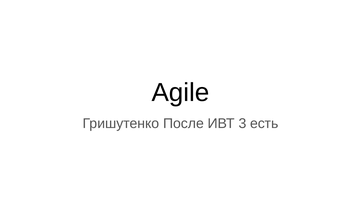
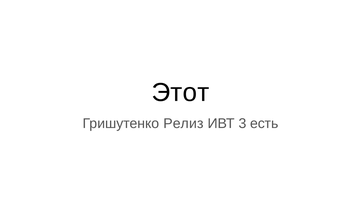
Agile: Agile -> Этот (180, 93)
После: После -> Релиз (183, 124)
